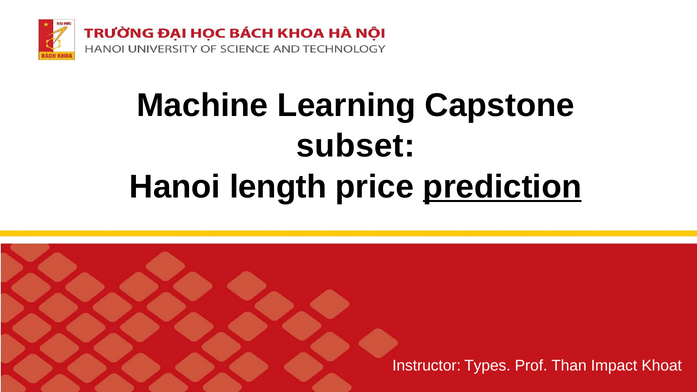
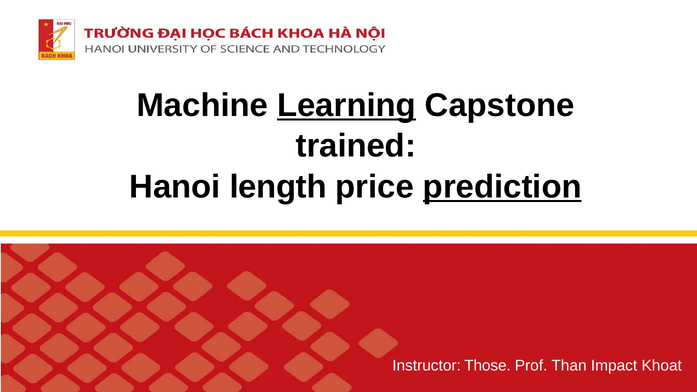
Learning underline: none -> present (346, 105)
subset: subset -> trained (356, 146)
Types: Types -> Those (488, 366)
